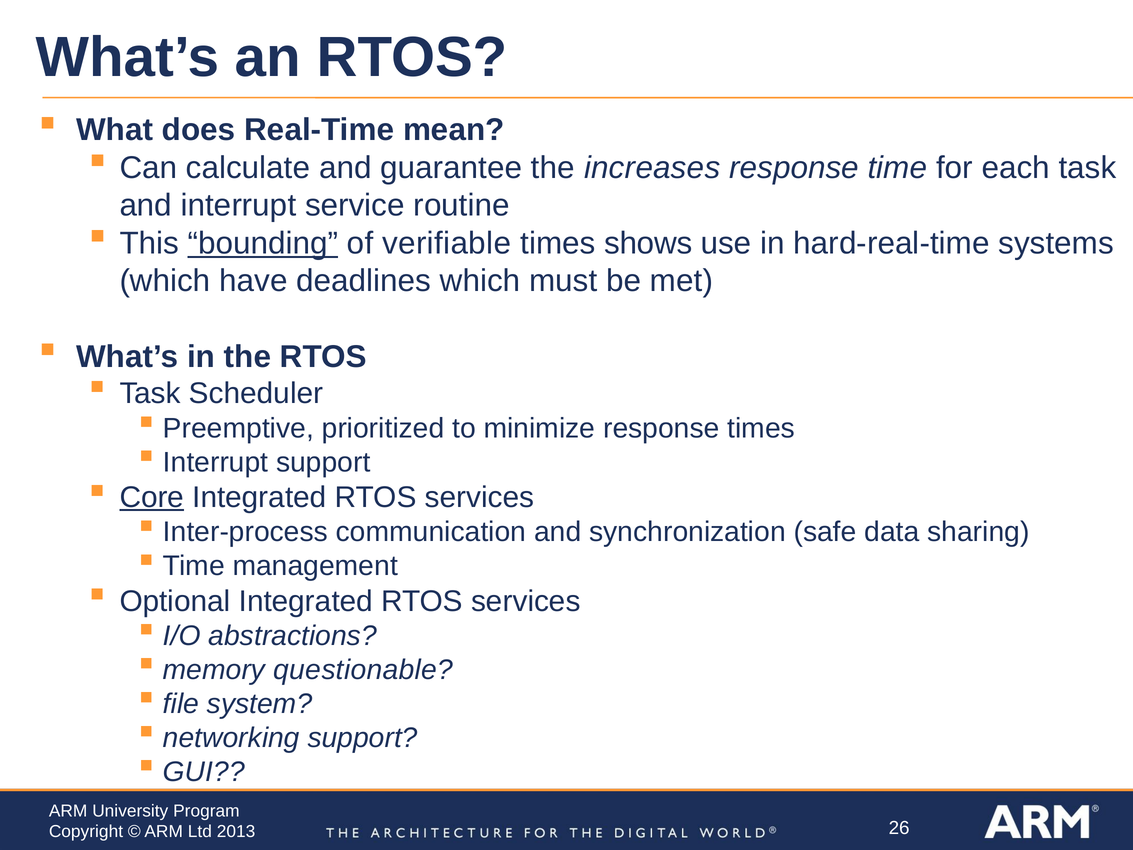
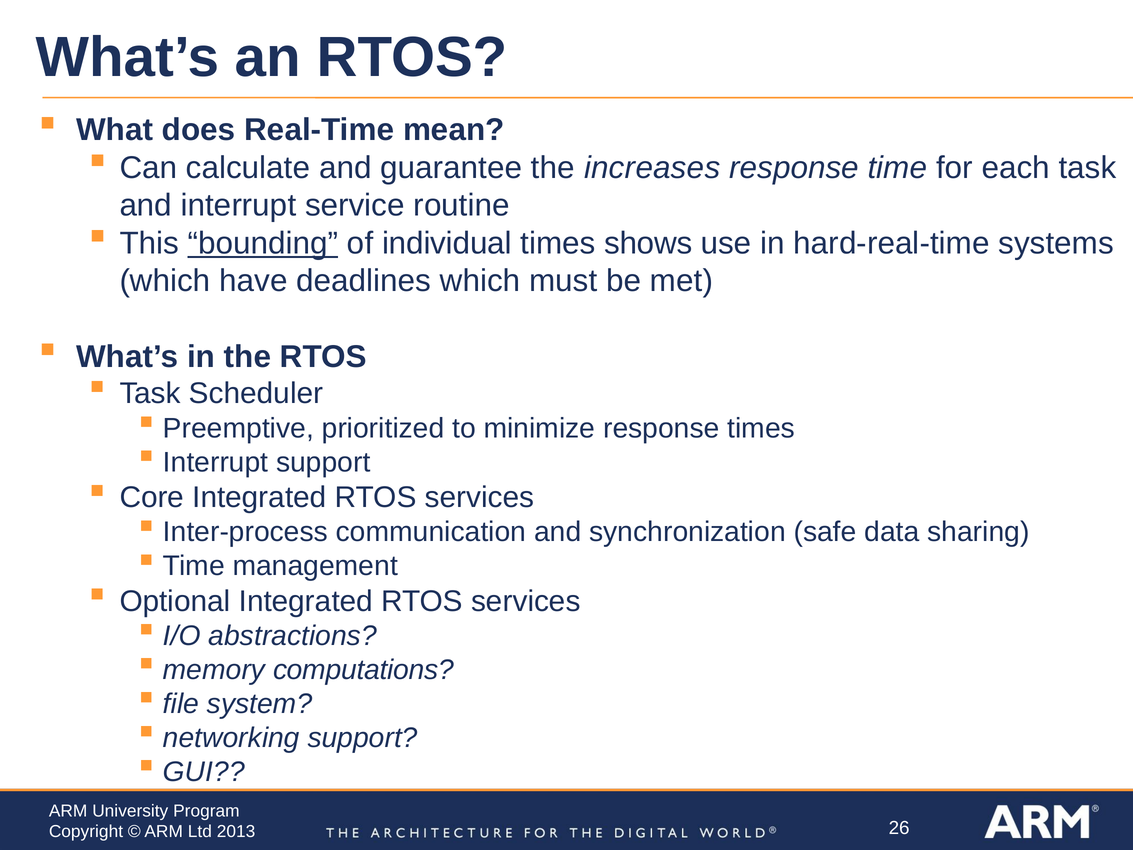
verifiable: verifiable -> individual (447, 243)
Core underline: present -> none (152, 497)
questionable: questionable -> computations (364, 670)
